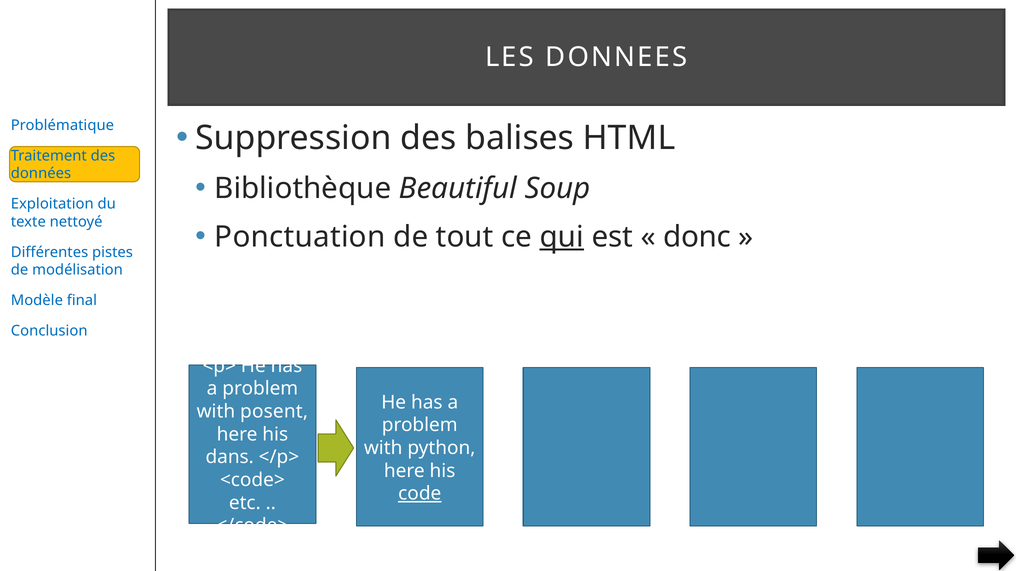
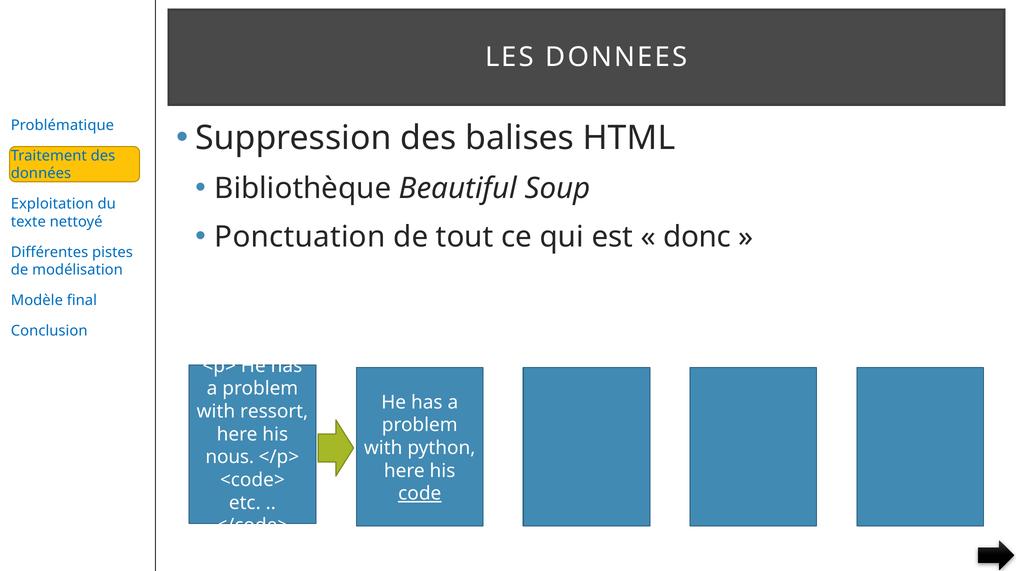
qui underline: present -> none (562, 237)
posent: posent -> ressort (274, 412)
dans: dans -> nous (230, 458)
